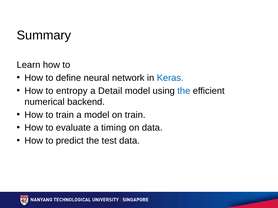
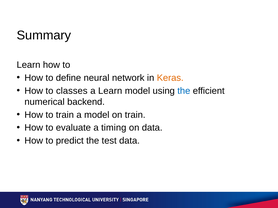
Keras colour: blue -> orange (170, 78)
entropy: entropy -> classes (72, 91)
a Detail: Detail -> Learn (110, 91)
